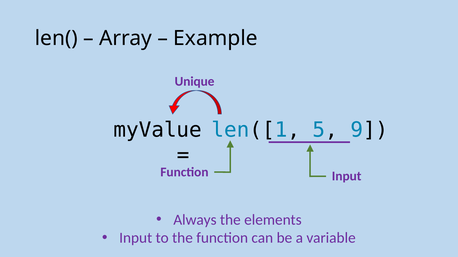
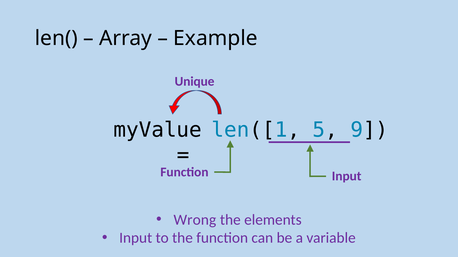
Always: Always -> Wrong (195, 220)
